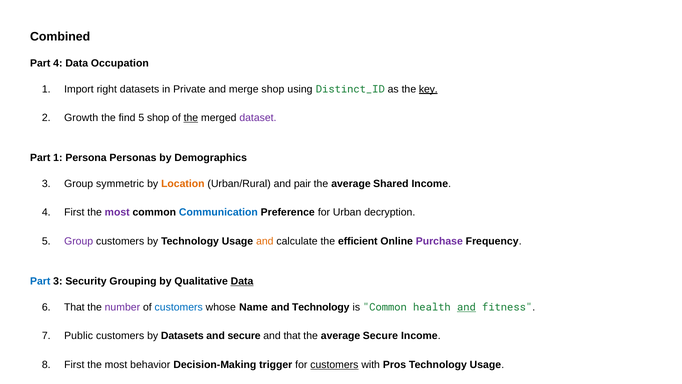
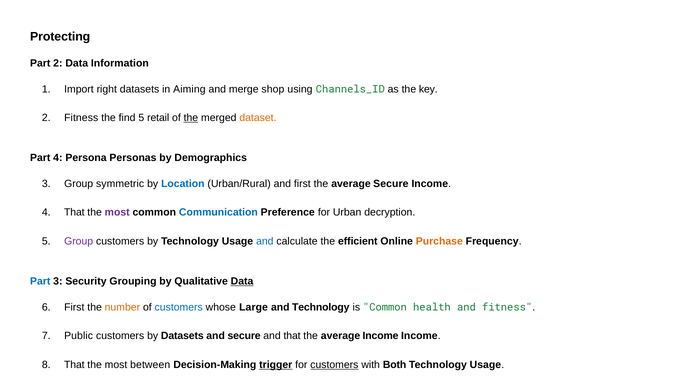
Combined: Combined -> Protecting (60, 37)
Part 4: 4 -> 2 (58, 63)
Occupation: Occupation -> Information (120, 63)
Private: Private -> Aiming (189, 89)
Distinct_ID: Distinct_ID -> Channels_ID (350, 89)
key underline: present -> none (428, 89)
2 Growth: Growth -> Fitness (81, 118)
5 shop: shop -> retail (158, 118)
dataset colour: purple -> orange (258, 118)
Part 1: 1 -> 4 (58, 158)
Location colour: orange -> blue (183, 184)
and pair: pair -> first (302, 184)
average Shared: Shared -> Secure (391, 184)
First: First -> That (74, 212)
and colour: orange -> blue (265, 241)
Purchase colour: purple -> orange (439, 241)
That: That -> First (74, 307)
number colour: purple -> orange (122, 307)
Name: Name -> Large (254, 307)
and underline: present -> none (466, 307)
average Secure: Secure -> Income (381, 336)
First: First -> That (74, 364)
behavior: behavior -> between (150, 364)
trigger underline: none -> present (276, 364)
Pros: Pros -> Both (395, 364)
